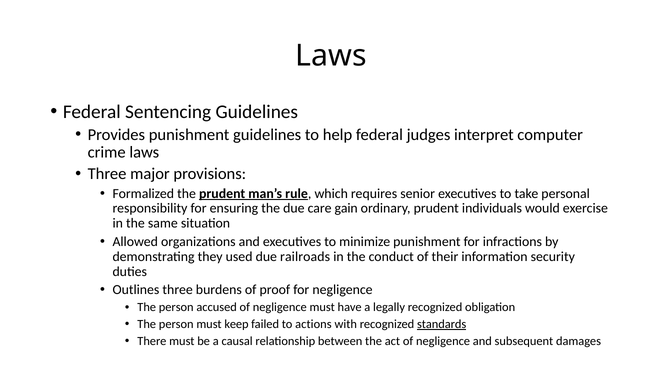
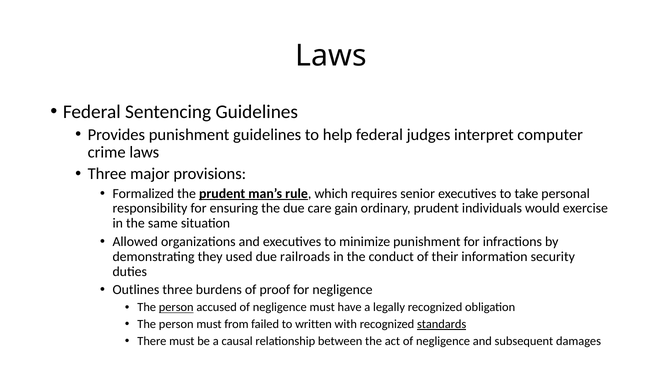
person underline: none -> present (176, 308)
keep: keep -> from (236, 325)
actions: actions -> written (314, 325)
